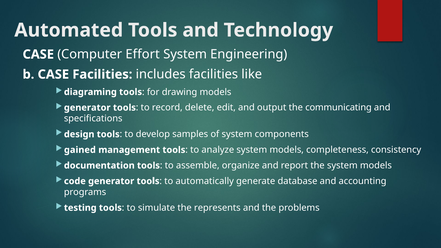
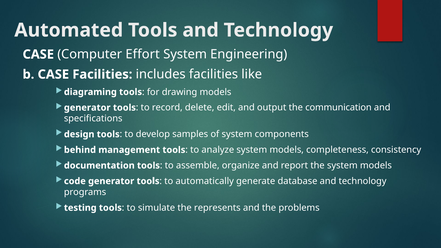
communicating: communicating -> communication (338, 108)
gained: gained -> behind (80, 150)
database and accounting: accounting -> technology (363, 181)
